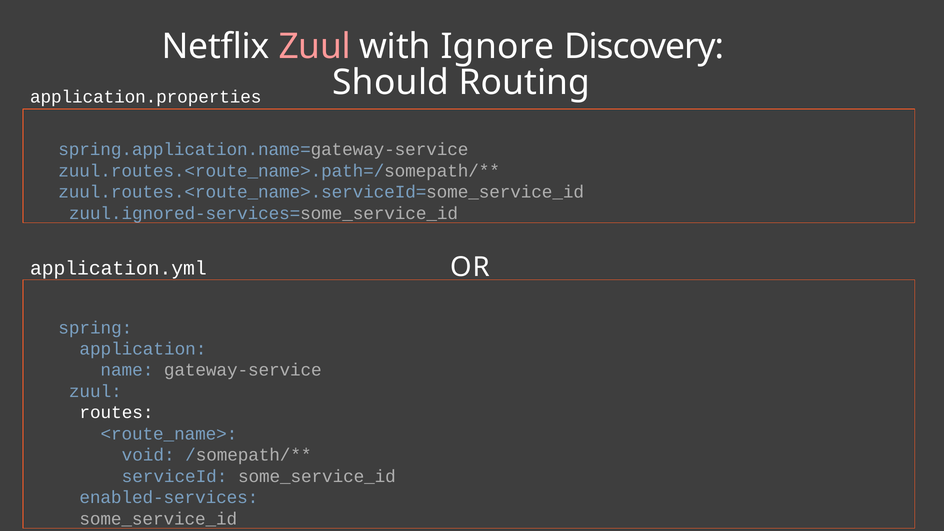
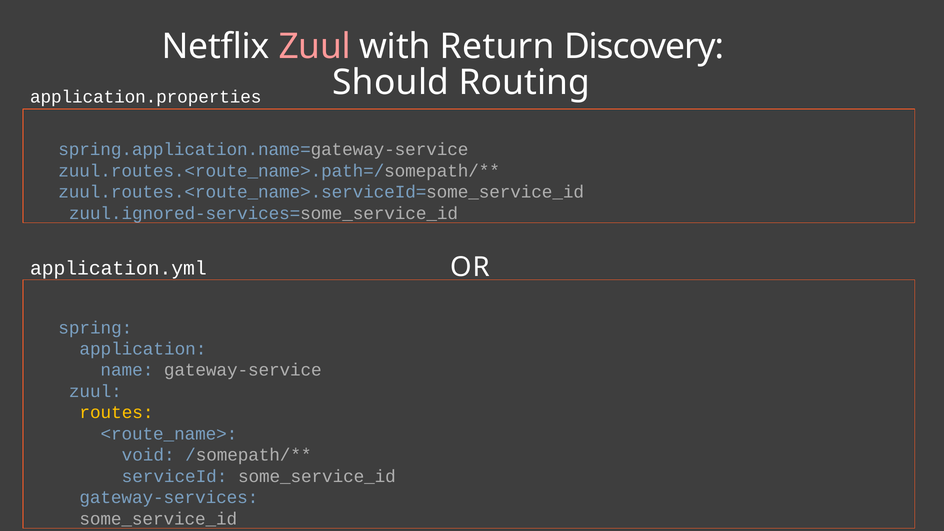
Ignore: Ignore -> Return (497, 46)
routes colour: white -> yellow (117, 413)
enabled-services: enabled-services -> gateway-services (169, 498)
